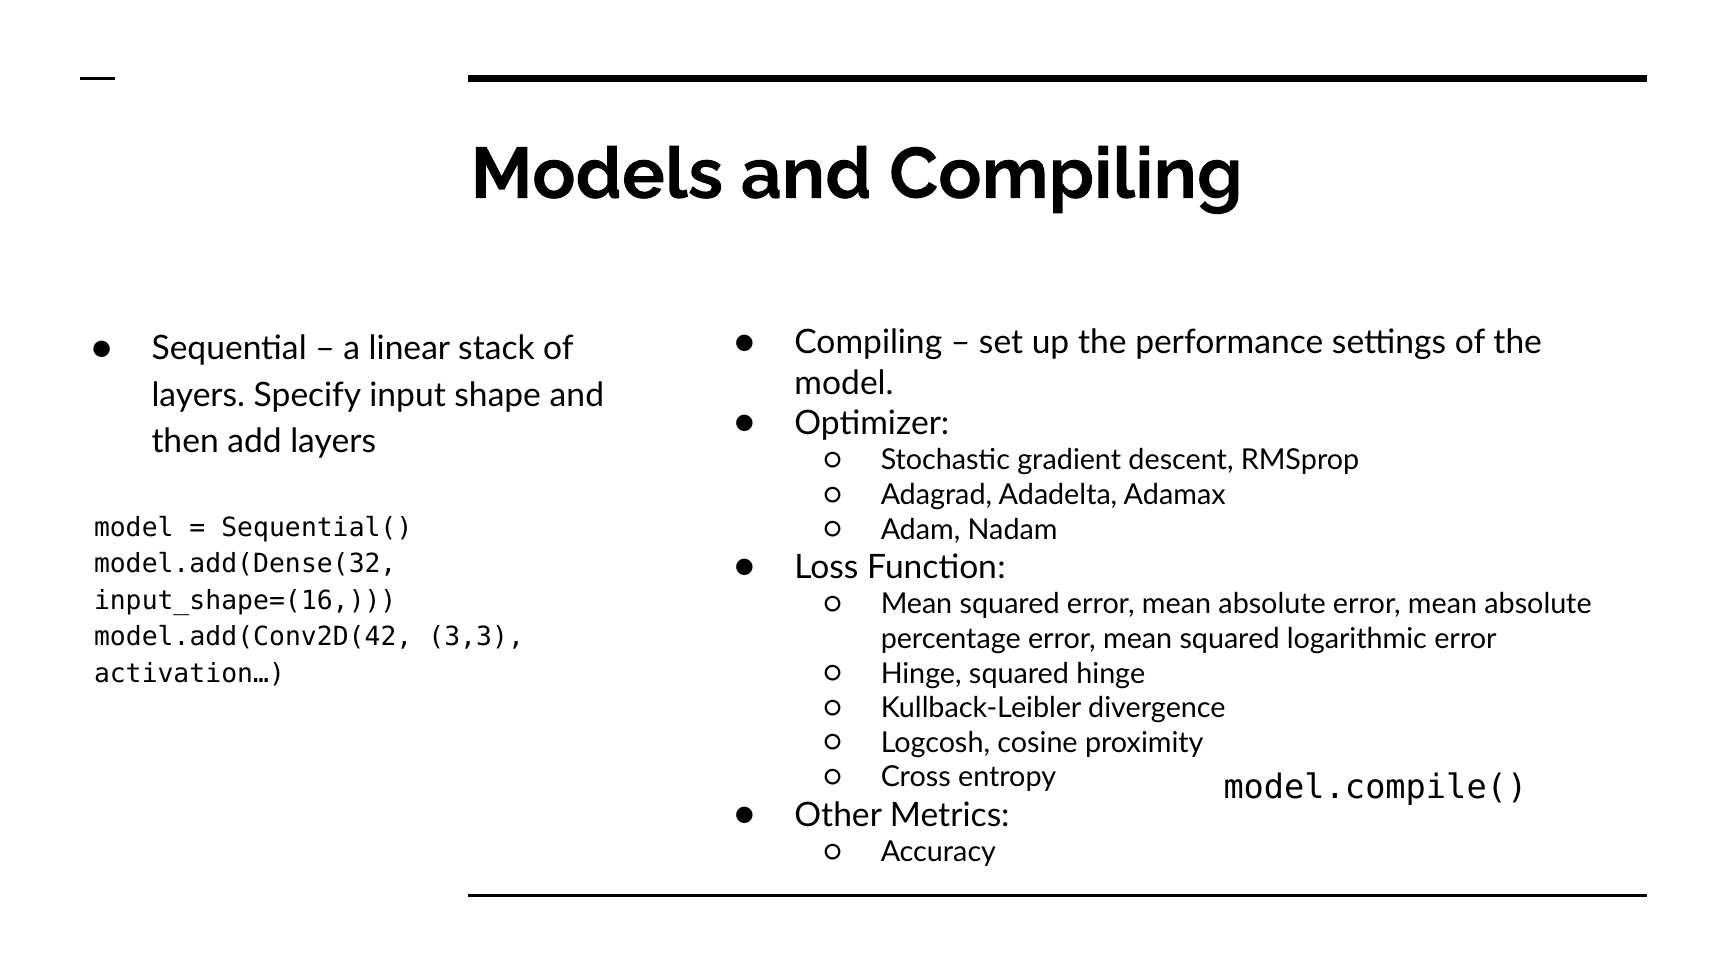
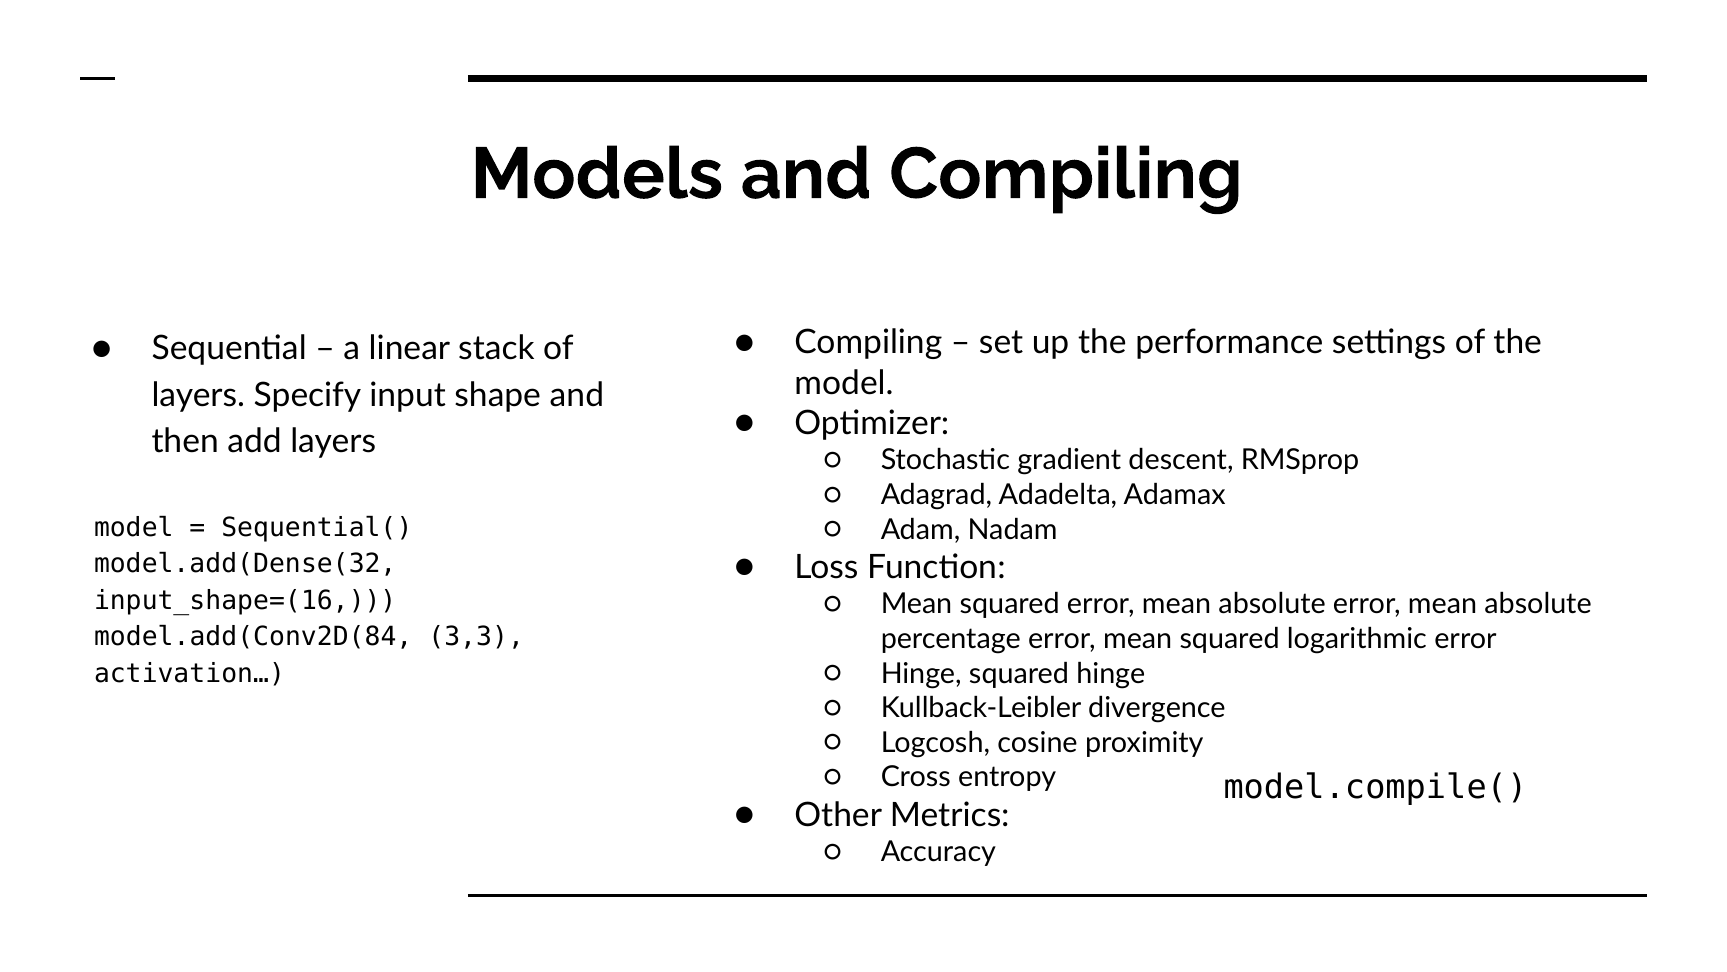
model.add(Conv2D(42: model.add(Conv2D(42 -> model.add(Conv2D(84 (253, 637)
